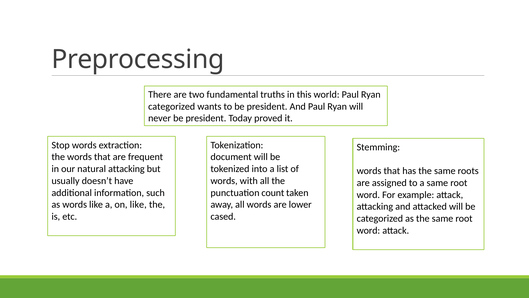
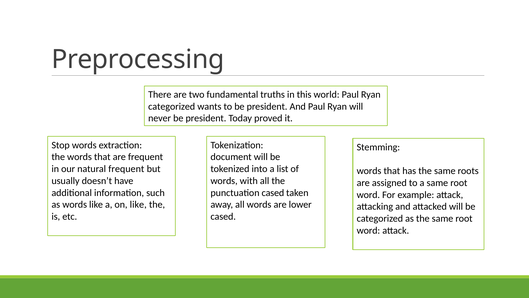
natural attacking: attacking -> frequent (126, 169)
punctuation count: count -> cased (273, 192)
